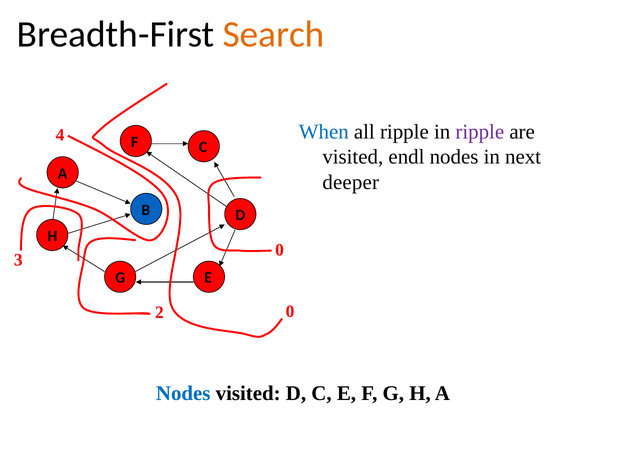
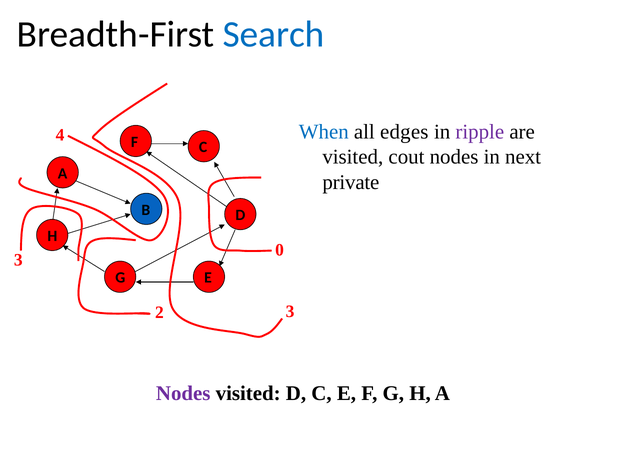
Search colour: orange -> blue (274, 34)
all ripple: ripple -> edges (404, 132)
endl: endl -> cout (406, 157)
deeper: deeper -> private (351, 182)
2 0: 0 -> 3 (290, 312)
Nodes colour: blue -> purple (183, 393)
